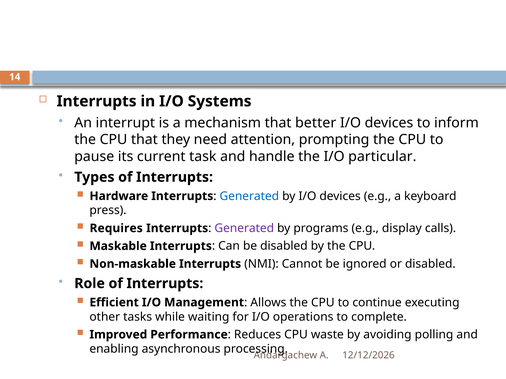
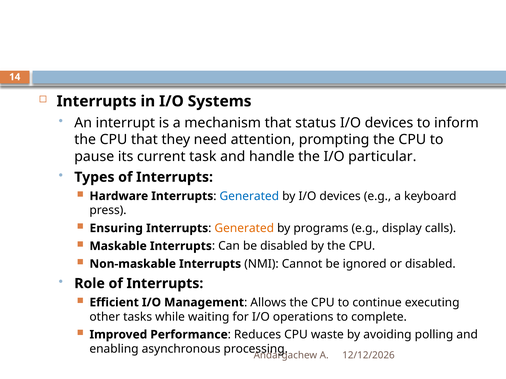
better: better -> status (316, 123)
Requires: Requires -> Ensuring (116, 229)
Generated colour: purple -> orange (244, 229)
